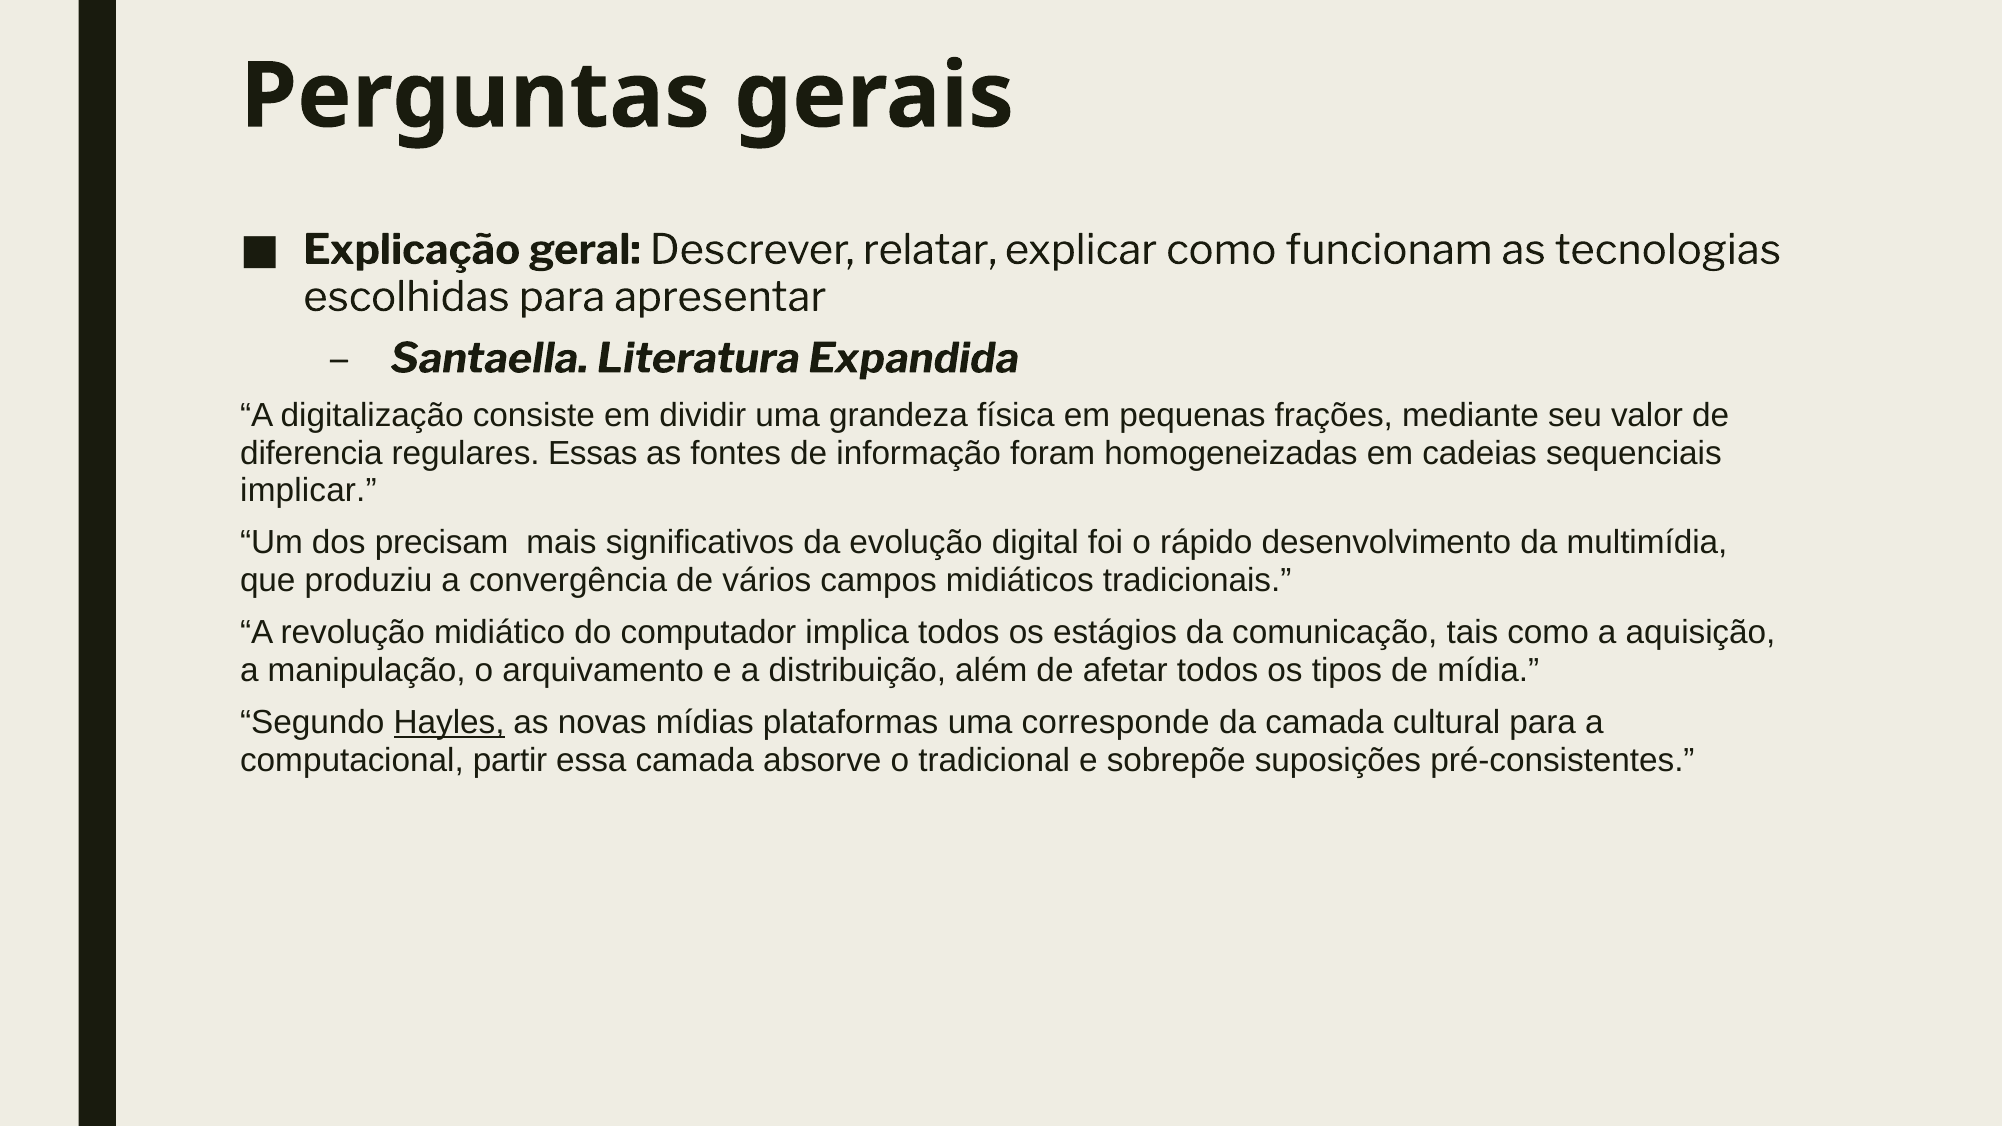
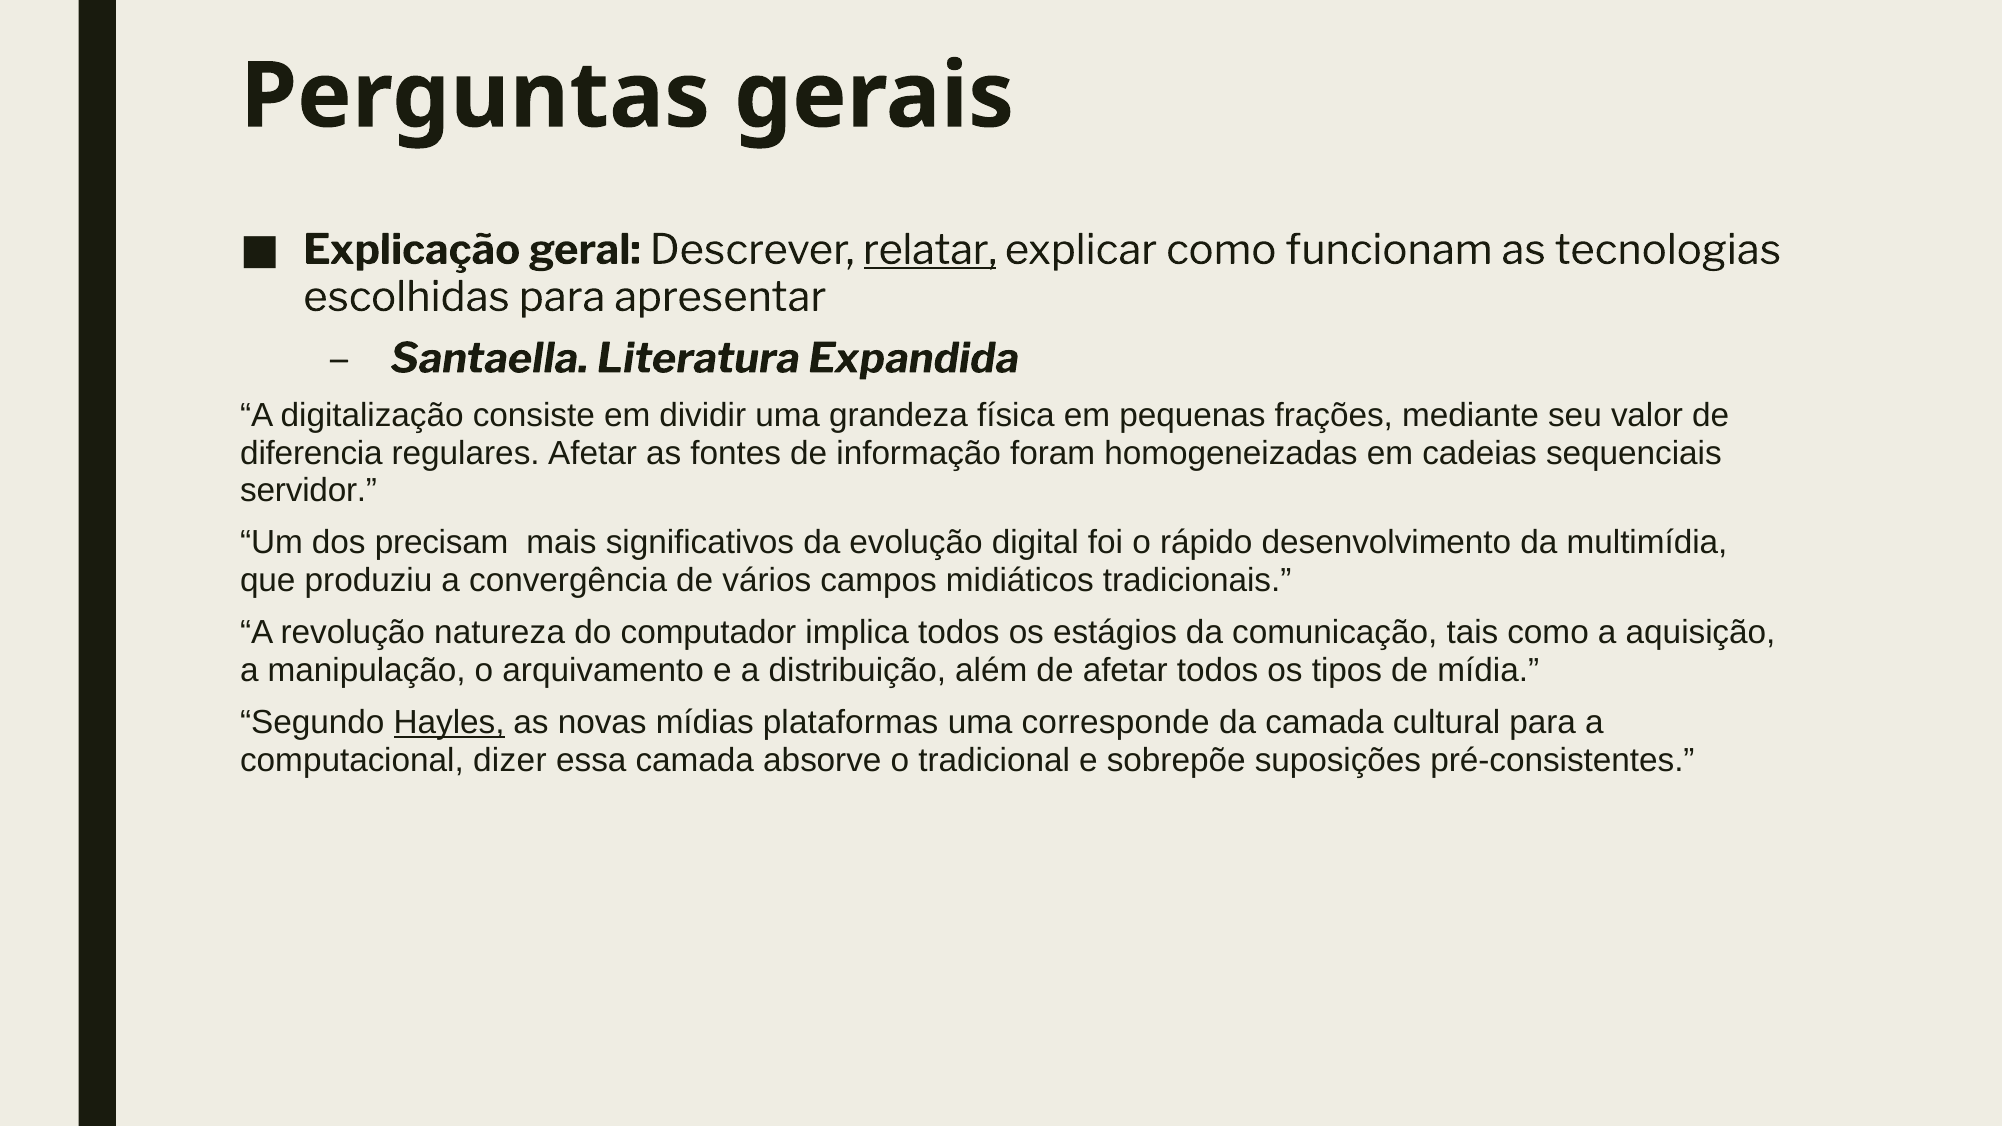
relatar underline: none -> present (930, 250)
regulares Essas: Essas -> Afetar (593, 453)
implicar: implicar -> servidor (309, 491)
midiático: midiático -> natureza (500, 633)
partir: partir -> dizer (510, 760)
